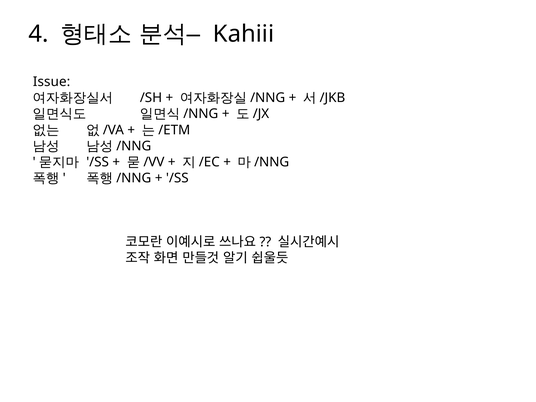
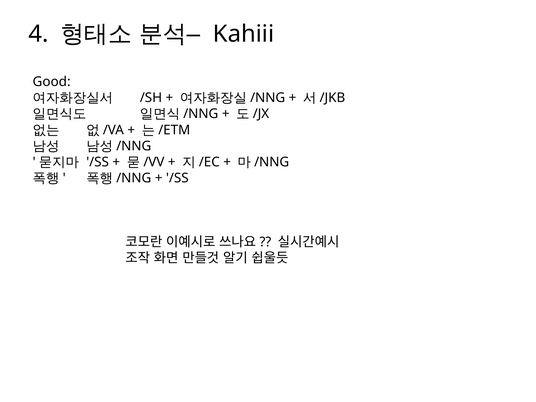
Issue: Issue -> Good (52, 82)
